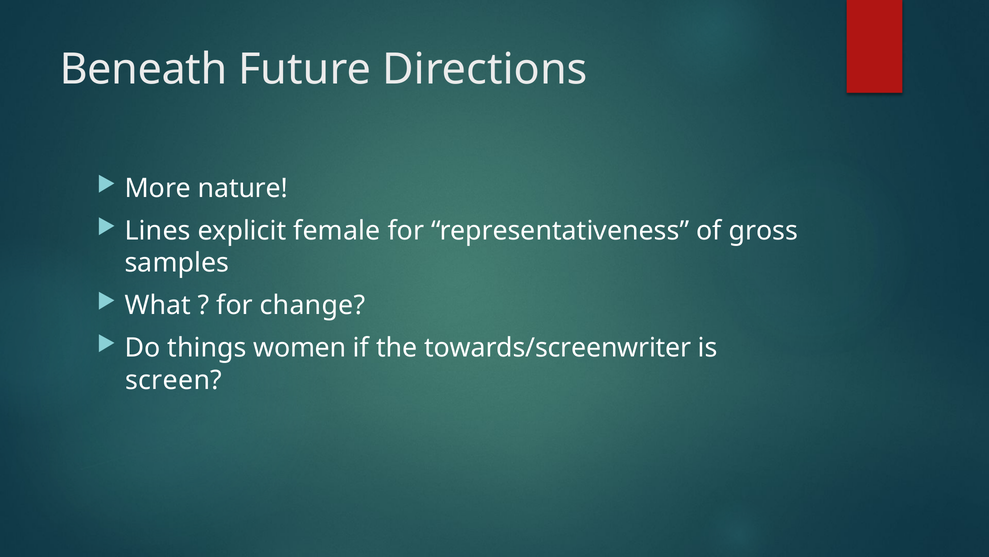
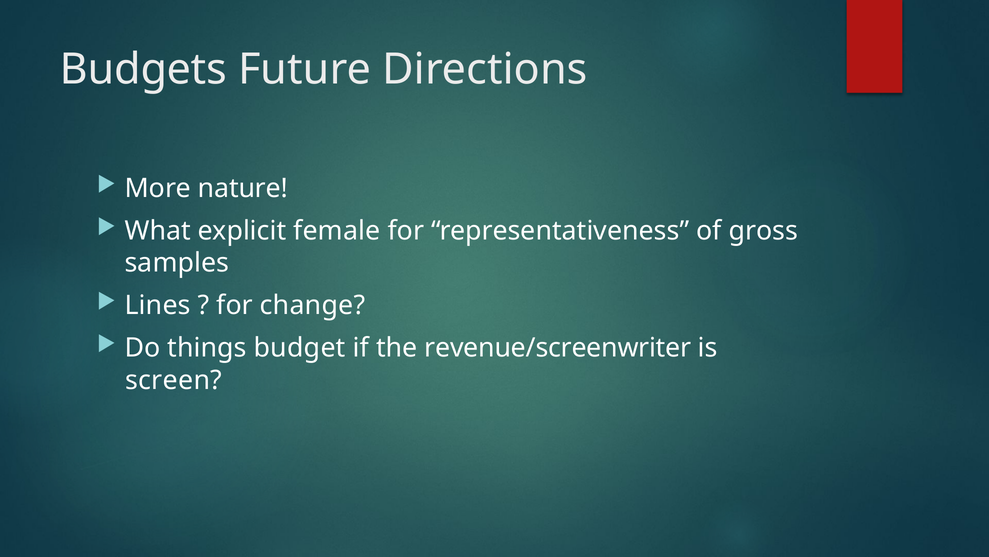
Beneath: Beneath -> Budgets (143, 69)
Lines: Lines -> What (158, 231)
What: What -> Lines (158, 305)
women: women -> budget (300, 348)
towards/screenwriter: towards/screenwriter -> revenue/screenwriter (558, 348)
